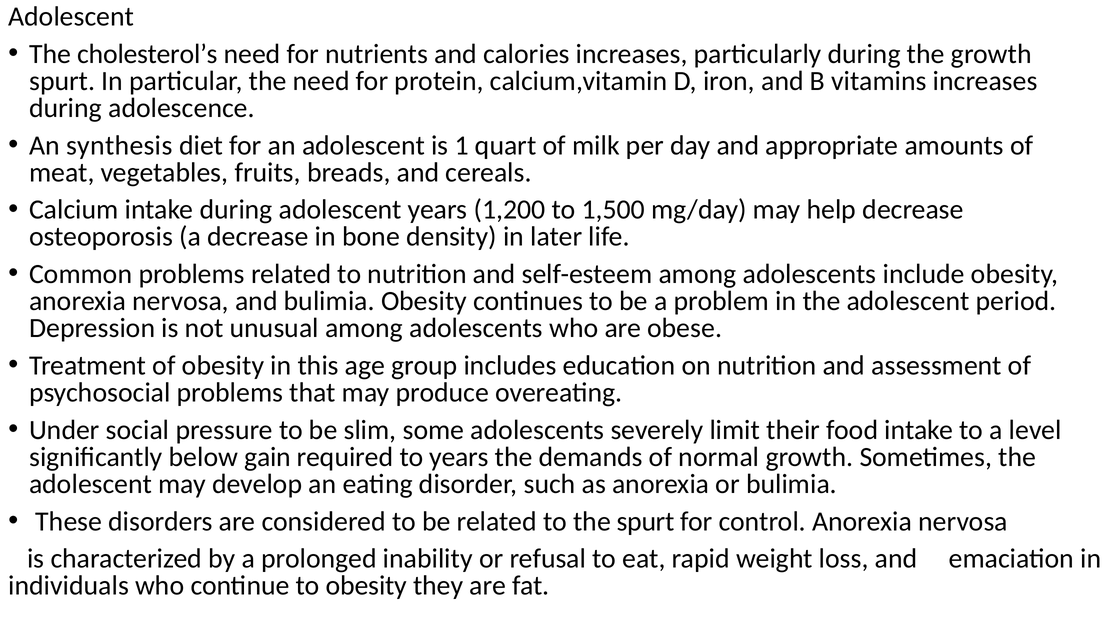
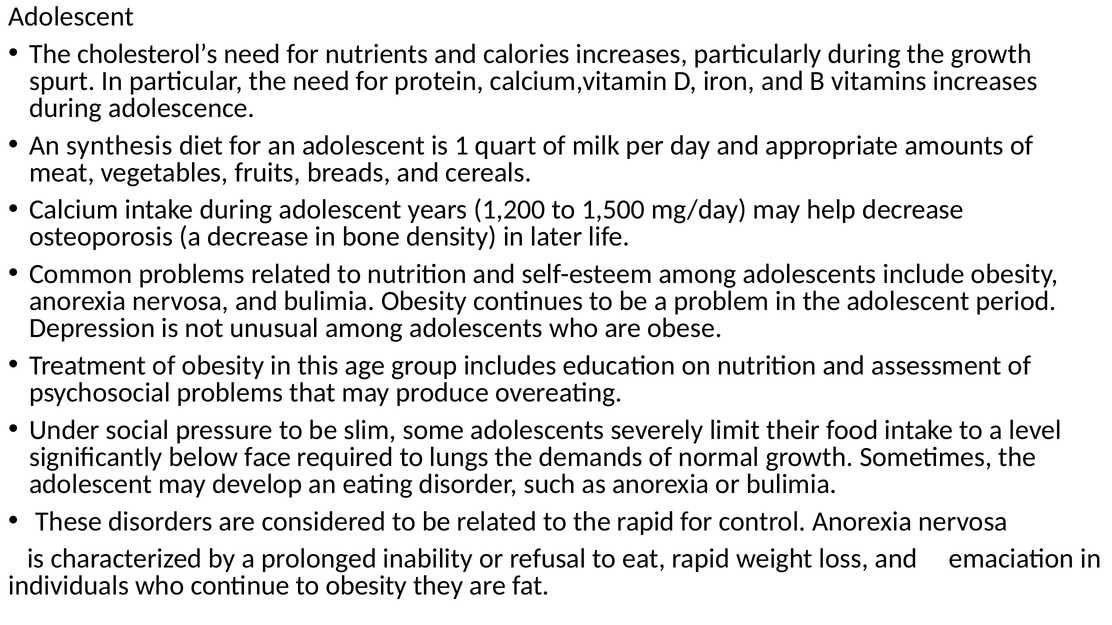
gain: gain -> face (268, 457)
to years: years -> lungs (459, 457)
the spurt: spurt -> rapid (646, 522)
